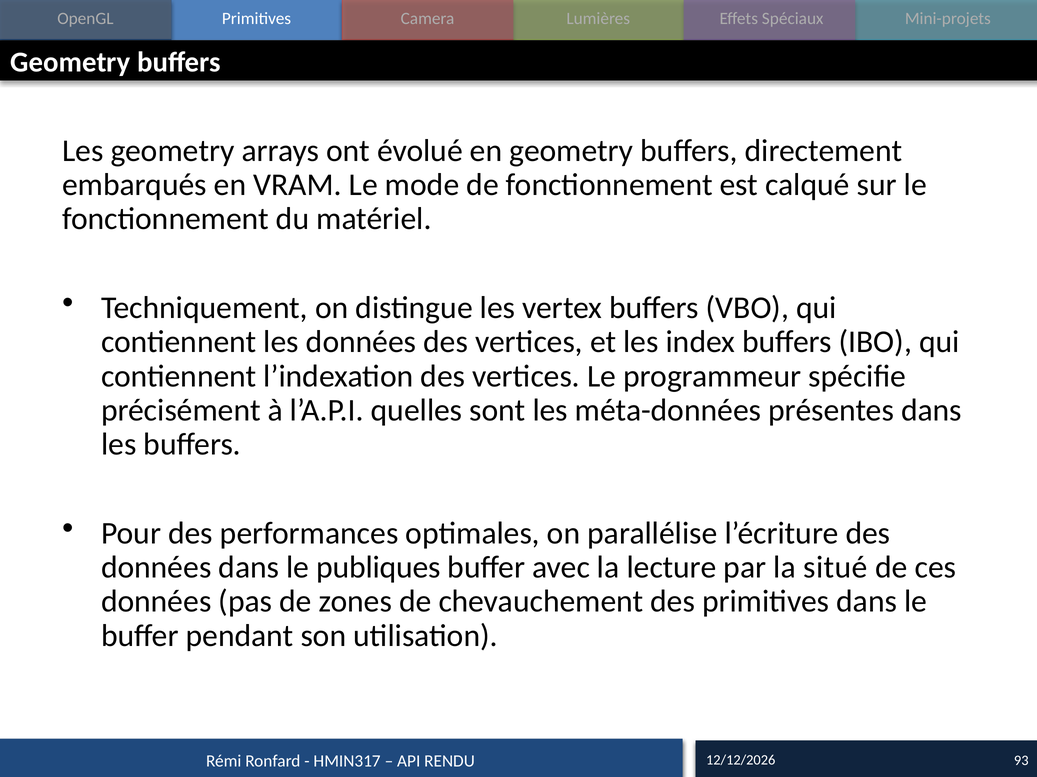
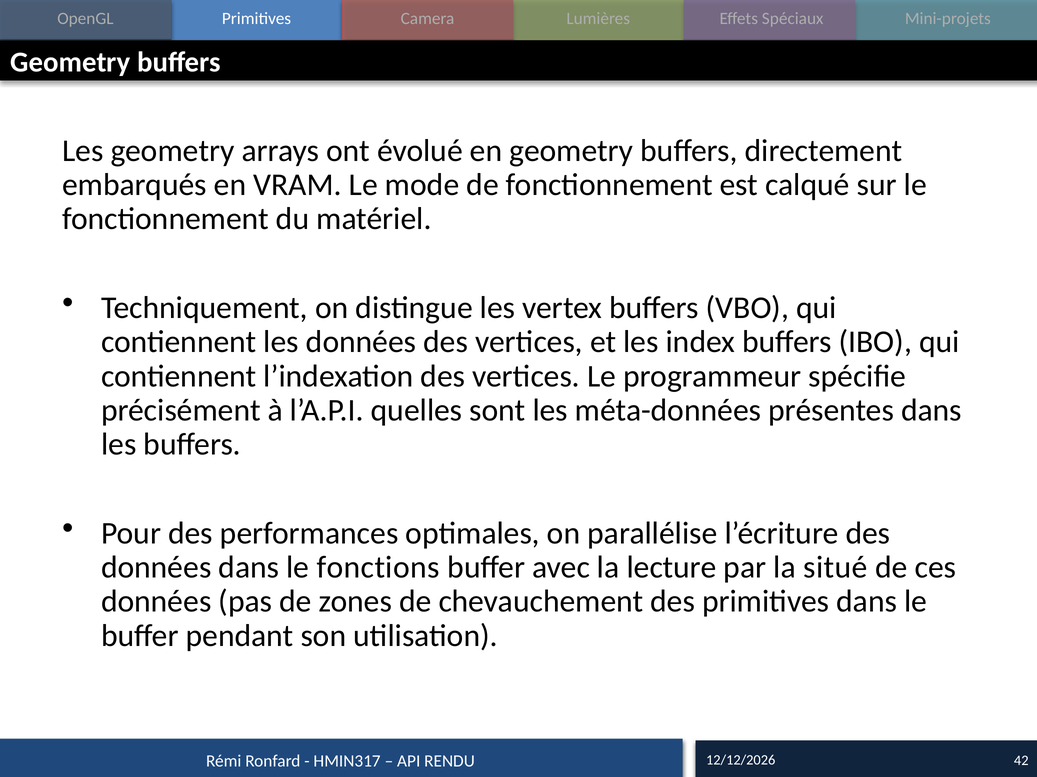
publiques: publiques -> fonctions (378, 568)
93: 93 -> 42 (1021, 761)
